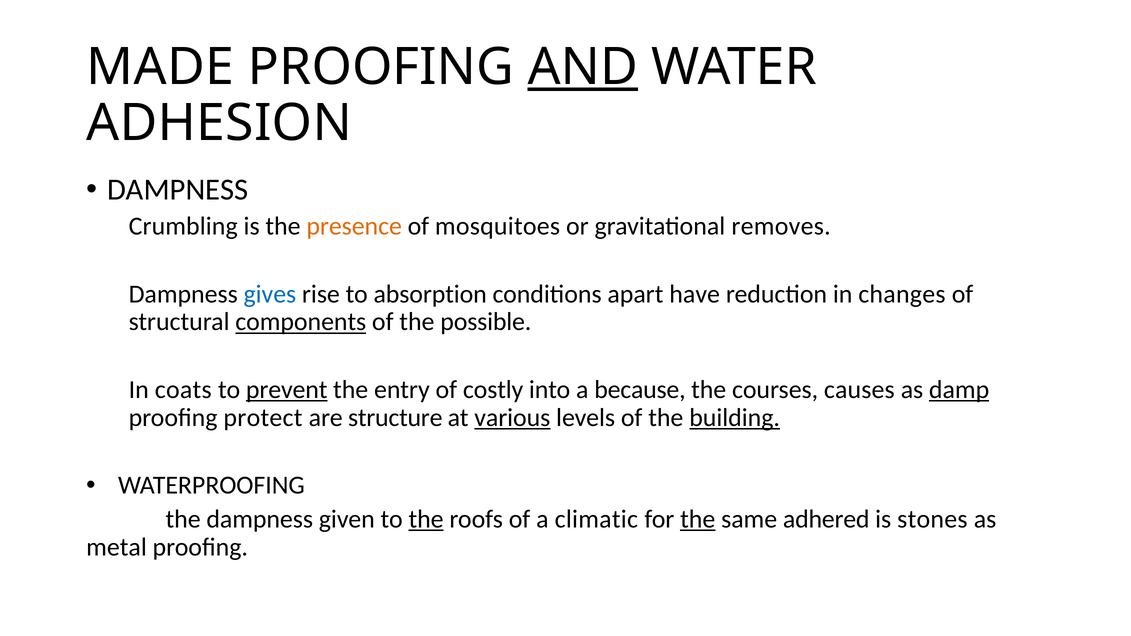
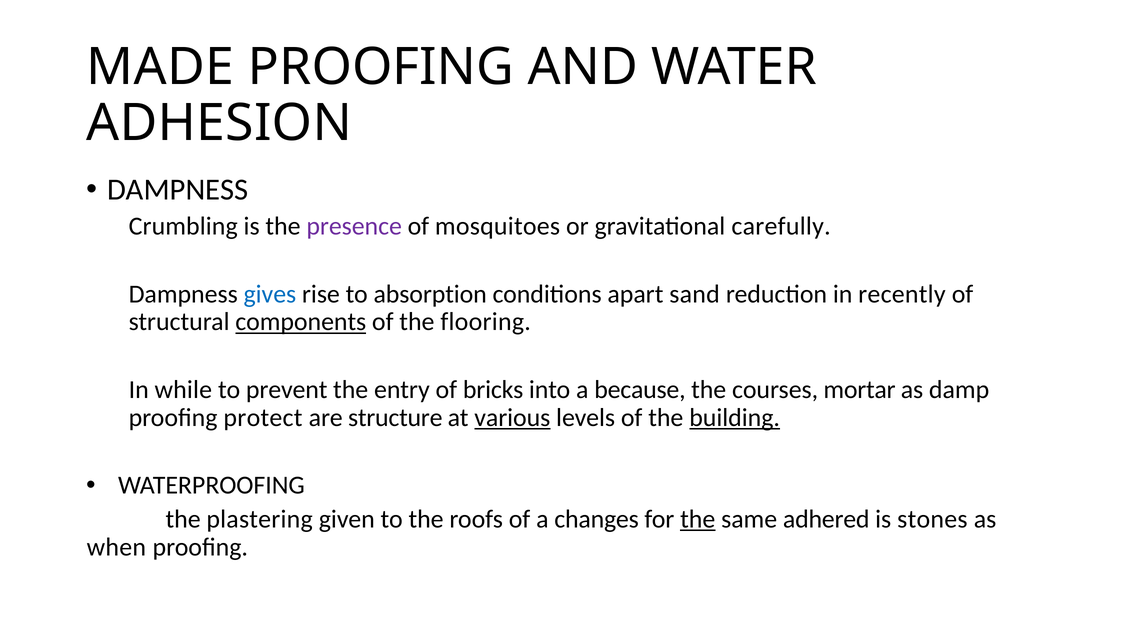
AND underline: present -> none (583, 67)
presence colour: orange -> purple (354, 226)
removes: removes -> carefully (781, 226)
have: have -> sand (695, 294)
changes: changes -> recently (902, 294)
possible: possible -> flooring (486, 322)
coats: coats -> while (183, 390)
prevent underline: present -> none (287, 390)
costly: costly -> bricks (493, 390)
causes: causes -> mortar (860, 390)
damp underline: present -> none (959, 390)
the dampness: dampness -> plastering (260, 519)
the underline: present -> none (426, 519)
climatic: climatic -> changes (597, 519)
metal: metal -> when (116, 547)
